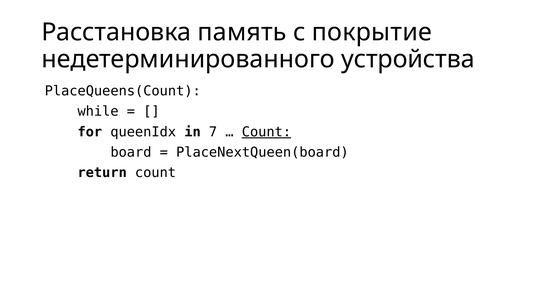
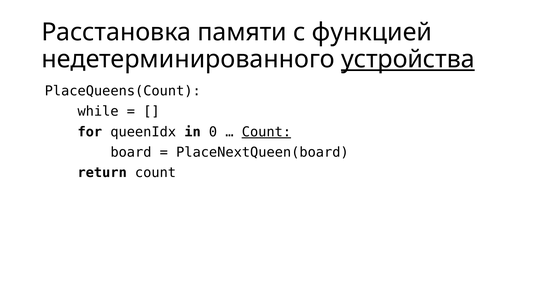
память: память -> памяти (242, 32)
покрытие: покрытие -> функцией (372, 32)
устройства underline: none -> present (408, 59)
7: 7 -> 0 (213, 132)
